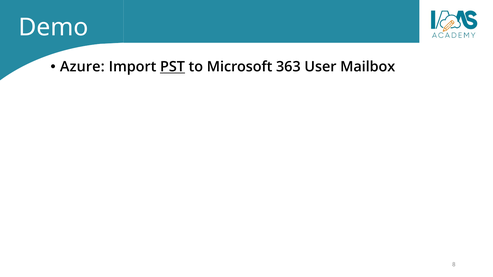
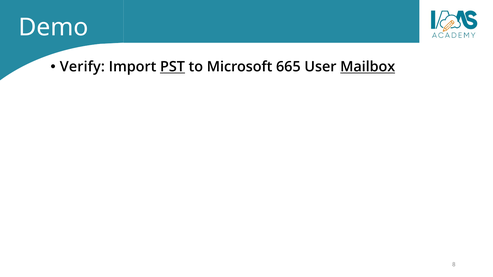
Azure: Azure -> Verify (82, 67)
363: 363 -> 665 (288, 67)
Mailbox underline: none -> present (368, 67)
